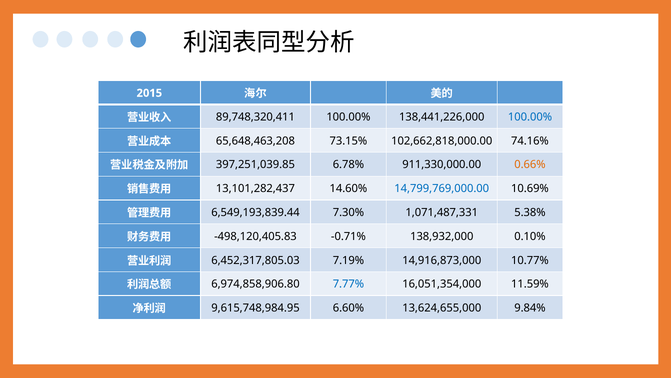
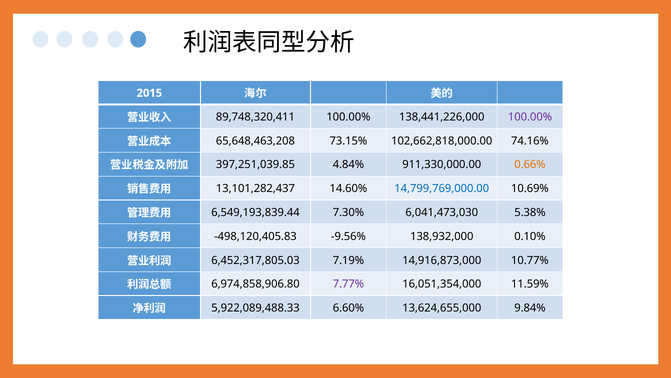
100.00% colour: blue -> purple (530, 117)
6.78%: 6.78% -> 4.84% (348, 165)
1,071,487,331: 1,071,487,331 -> 6,041,473,030 (442, 212)
-0.71%: -0.71% -> -9.56% (348, 236)
7.77% colour: blue -> purple (348, 284)
9,615,748,984.95: 9,615,748,984.95 -> 5,922,089,488.33 (255, 308)
